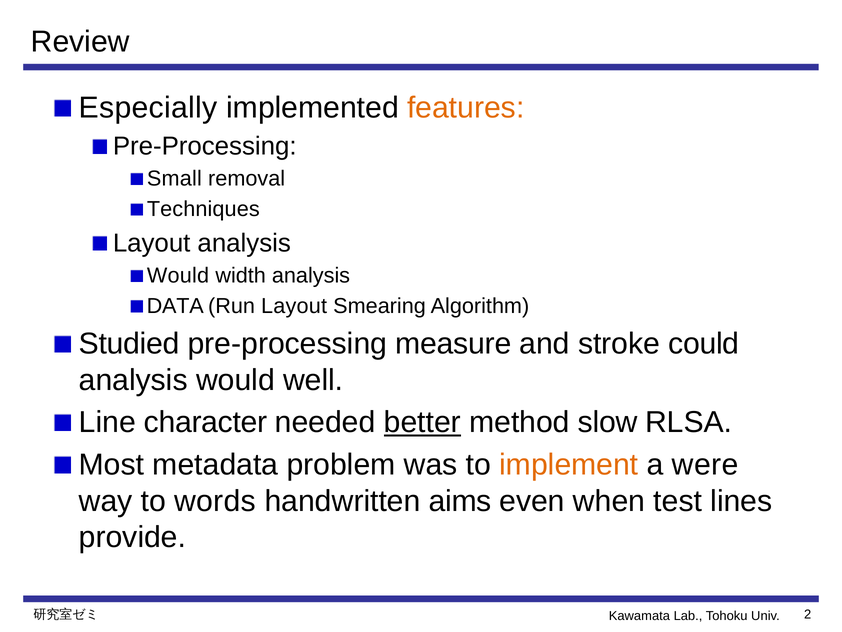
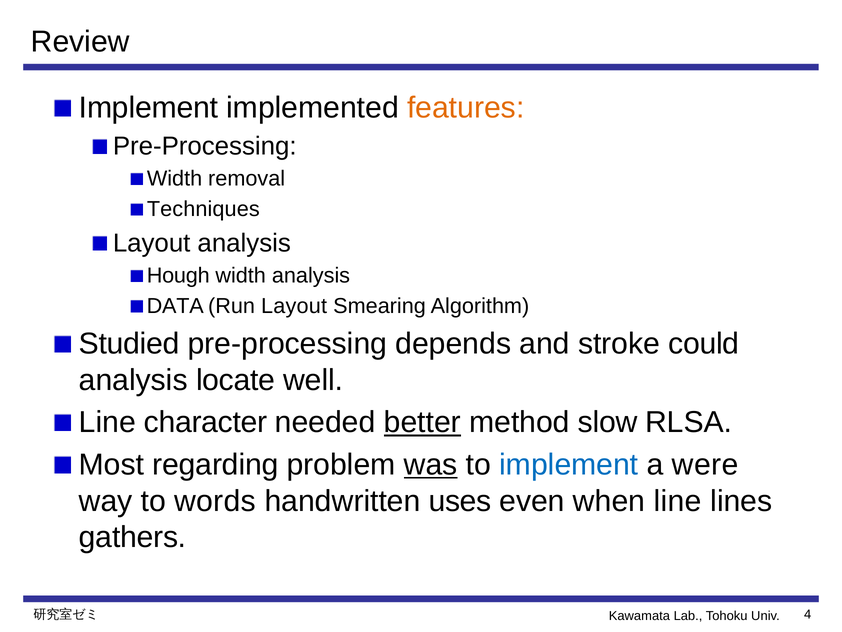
Especially: Especially -> Implement (148, 108)
Small: Small -> Width (175, 179)
Would: Would -> Hough (178, 275)
measure: measure -> depends (453, 343)
would: would -> locate (236, 380)
metadata: metadata -> regarding (215, 464)
was underline: none -> present (431, 464)
implement colour: orange -> blue (569, 464)
aims: aims -> uses (460, 501)
when test: test -> line (678, 501)
provide: provide -> gathers (133, 537)
2: 2 -> 4 (808, 614)
